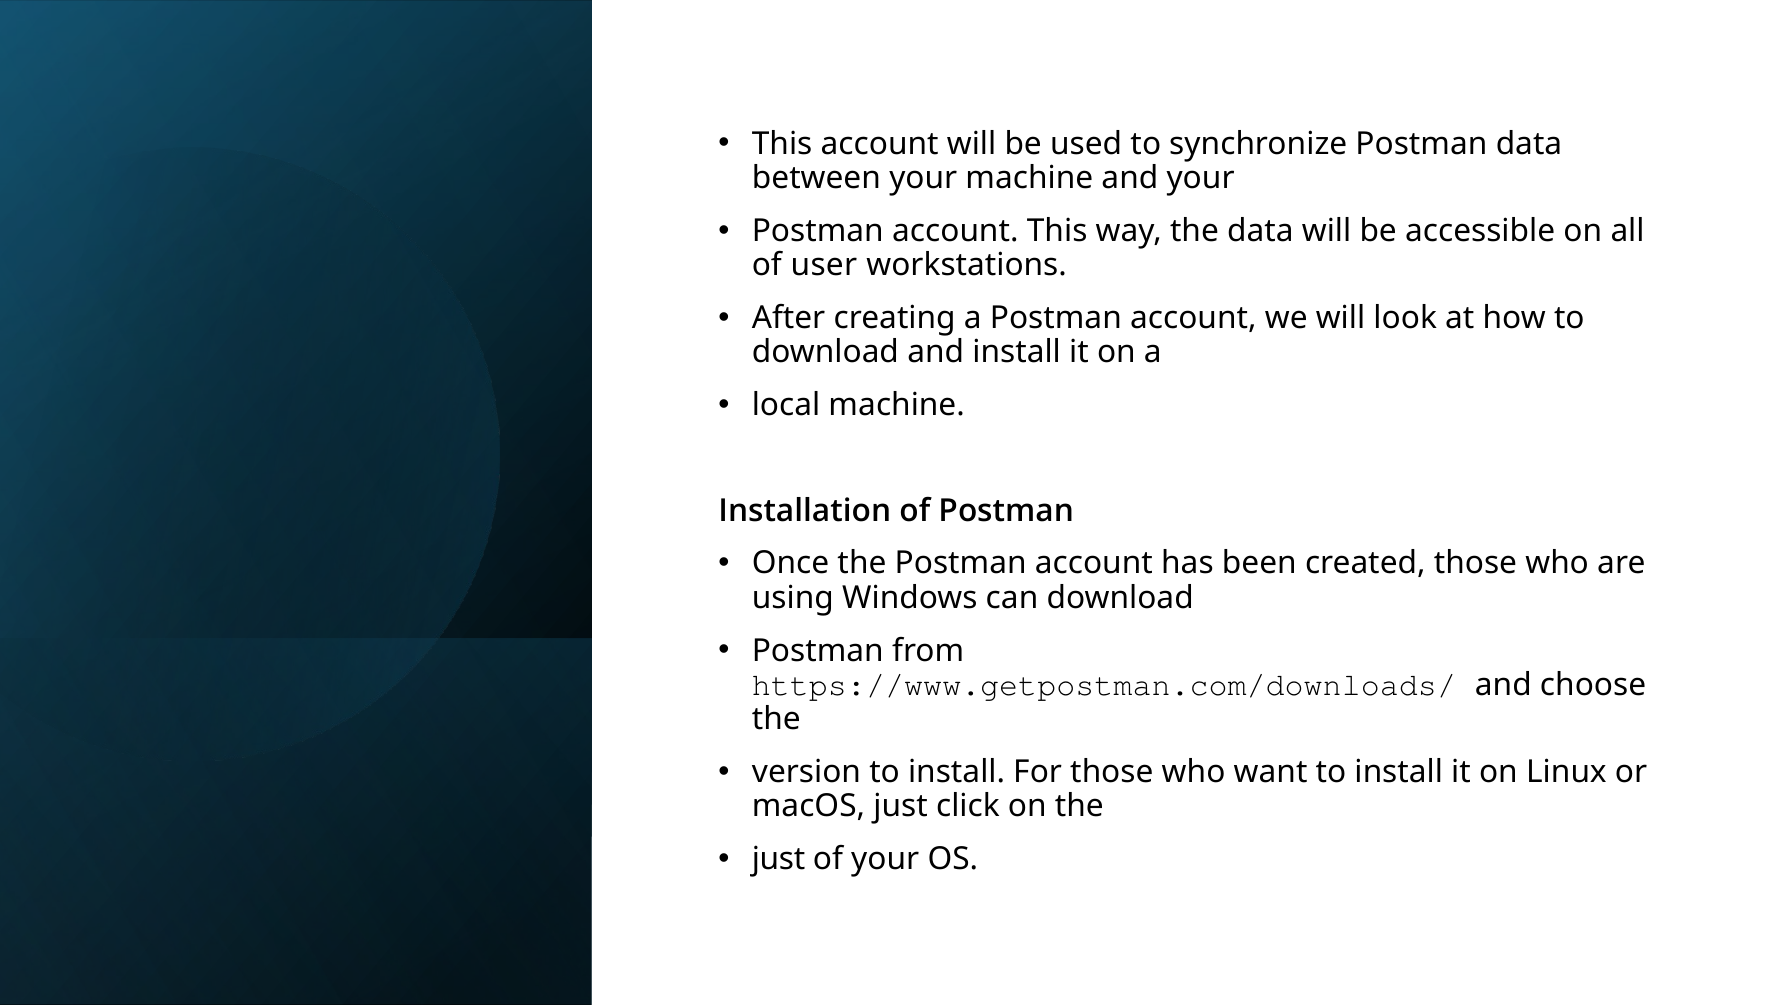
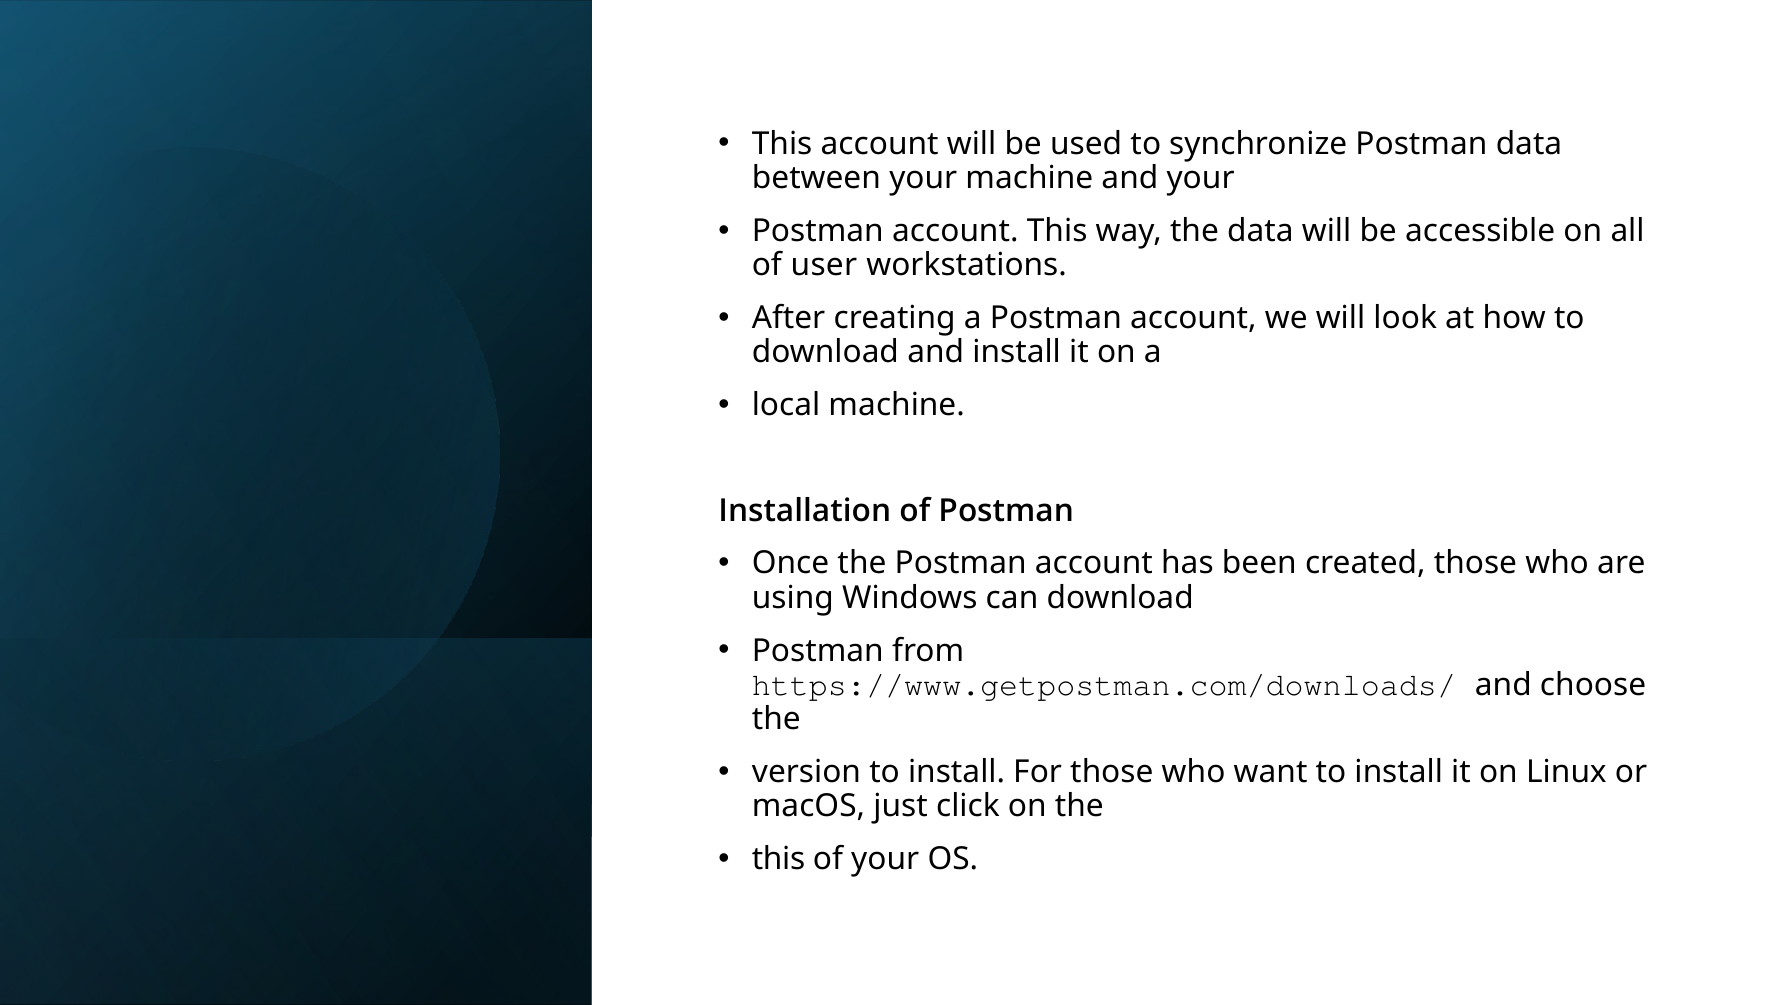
just: just -> this (779, 859)
